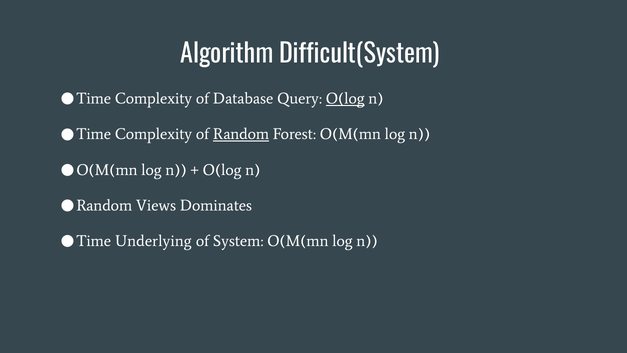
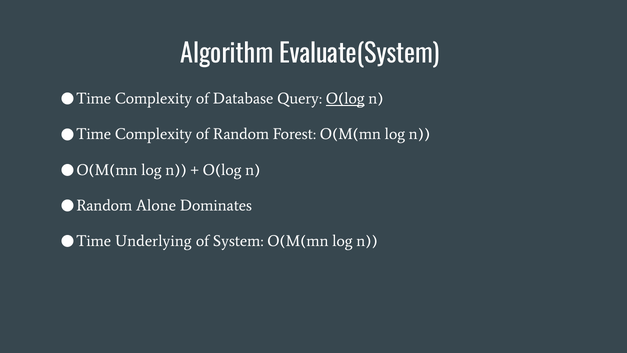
Difficult(System: Difficult(System -> Evaluate(System (359, 54)
Random underline: present -> none (241, 134)
Views: Views -> Alone (156, 205)
